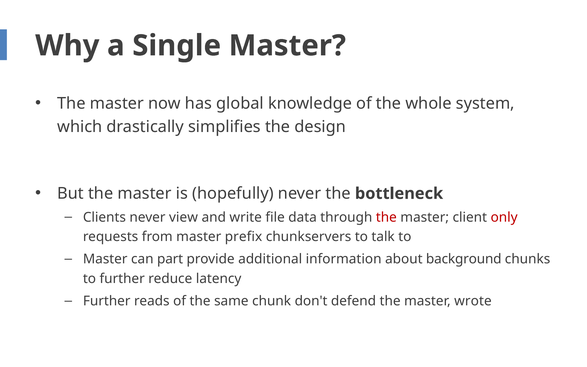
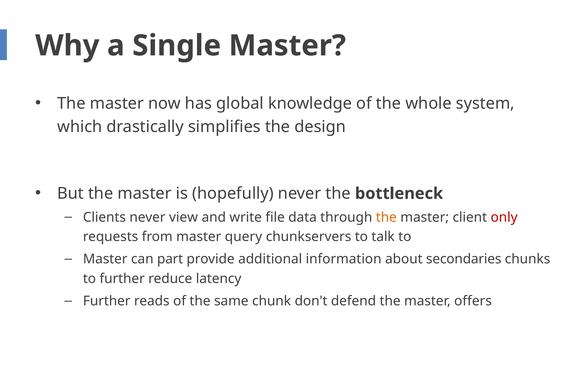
the colour: red -> orange (386, 217)
prefix: prefix -> query (243, 237)
background: background -> secondaries (464, 259)
wrote: wrote -> offers (473, 301)
